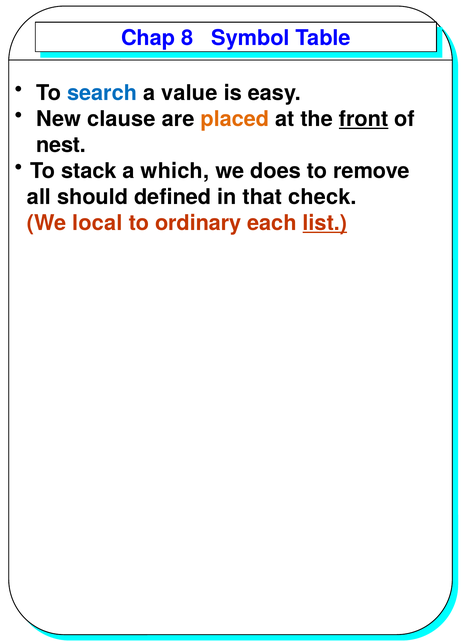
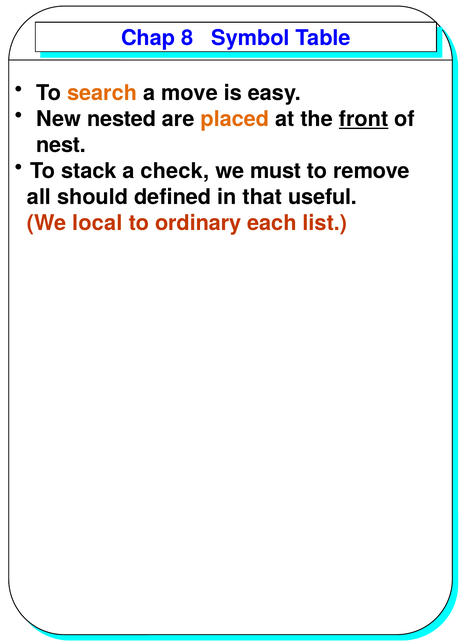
search colour: blue -> orange (102, 93)
value: value -> move (189, 93)
clause: clause -> nested (122, 119)
which: which -> check (175, 171)
does: does -> must (276, 171)
check: check -> useful (323, 197)
list underline: present -> none (325, 223)
